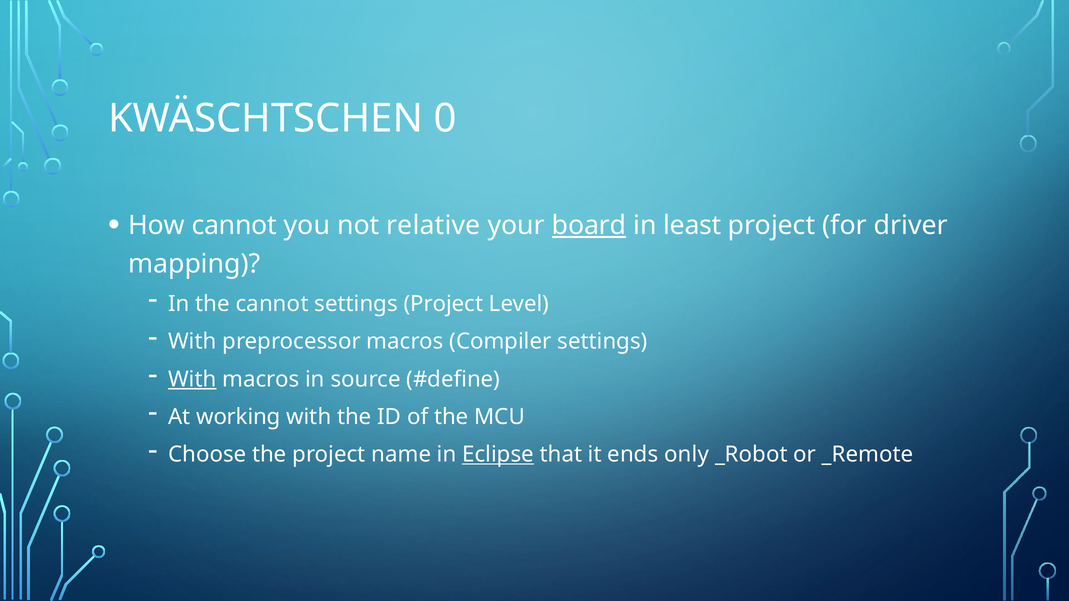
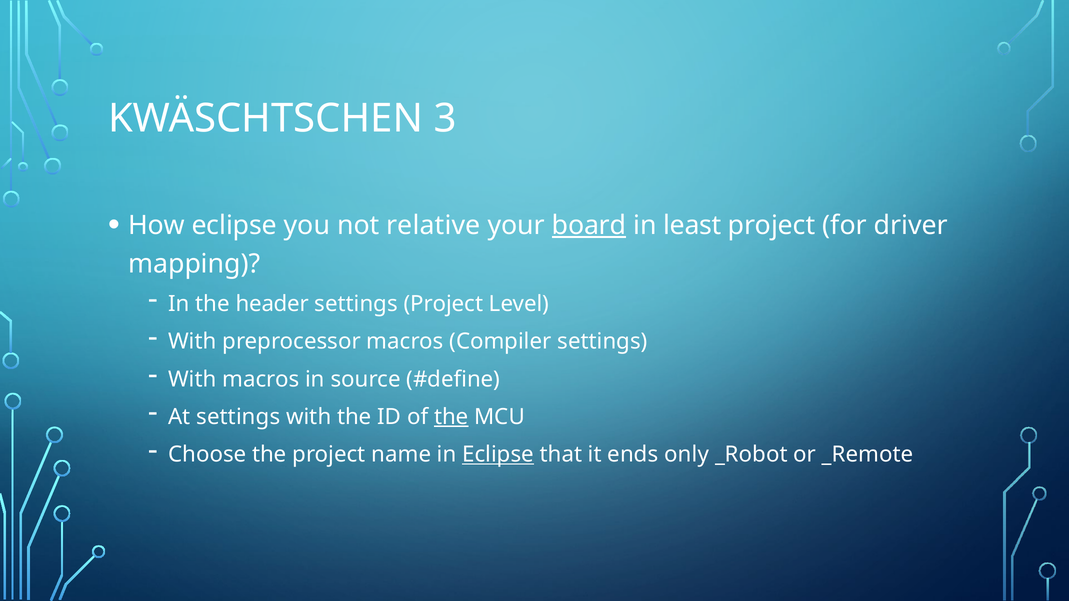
0: 0 -> 3 (445, 119)
How cannot: cannot -> eclipse (234, 226)
the cannot: cannot -> header (272, 304)
With underline: present -> none (192, 379)
At working: working -> settings (238, 417)
the underline: none -> present (451, 417)
